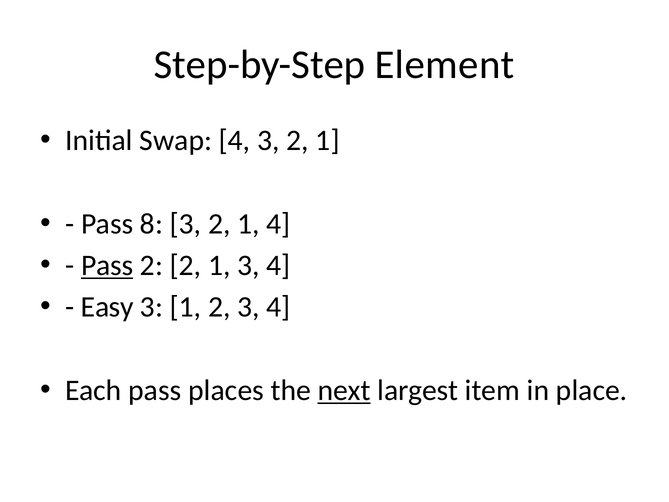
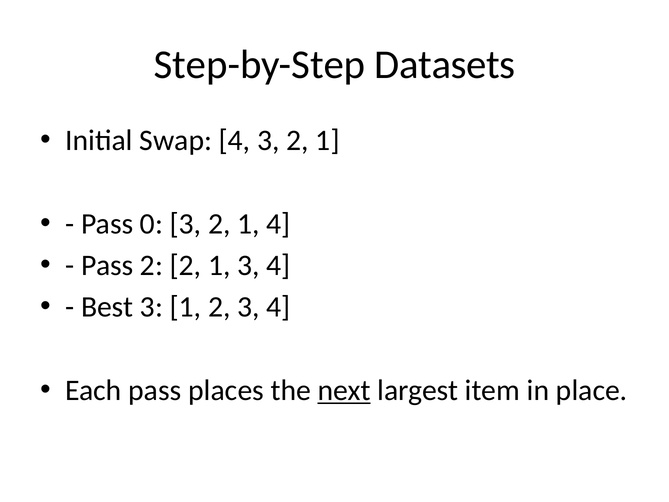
Element: Element -> Datasets (445, 65)
8: 8 -> 0 (151, 224)
Pass underline: present -> none (107, 265)
Easy: Easy -> Best (107, 307)
